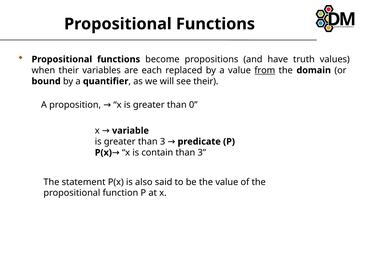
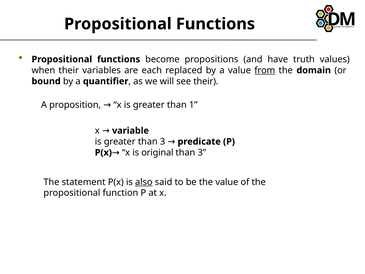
0: 0 -> 1 (193, 105)
contain: contain -> original (157, 152)
also underline: none -> present (144, 182)
